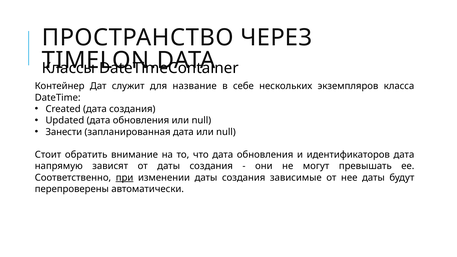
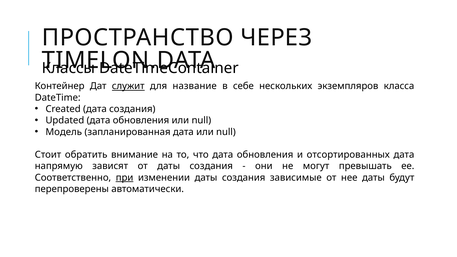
служит underline: none -> present (128, 86)
Занести: Занести -> Модель (64, 132)
идентификаторов: идентификаторов -> отсортированных (348, 155)
